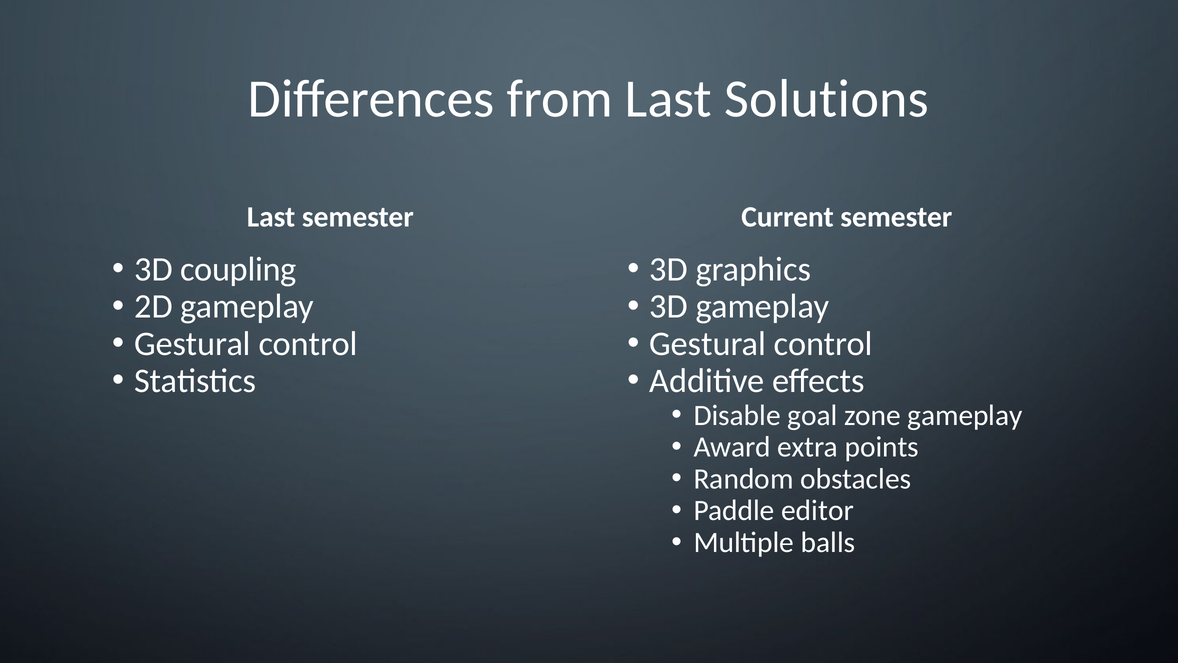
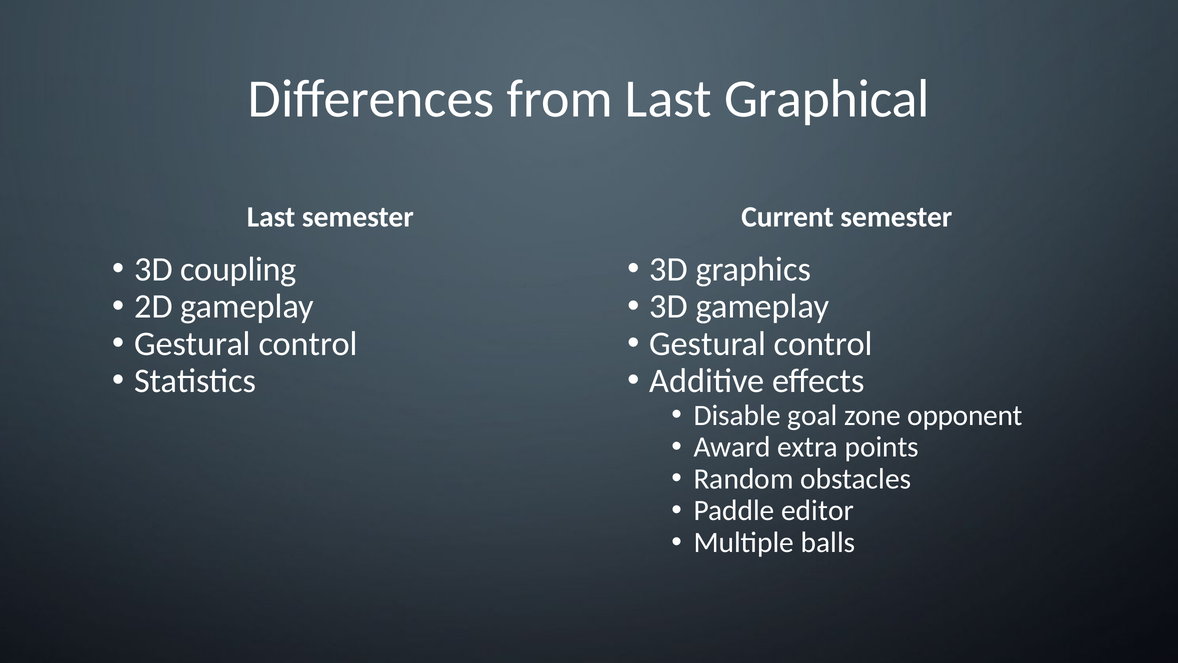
Solutions: Solutions -> Graphical (827, 99)
zone gameplay: gameplay -> opponent (965, 415)
